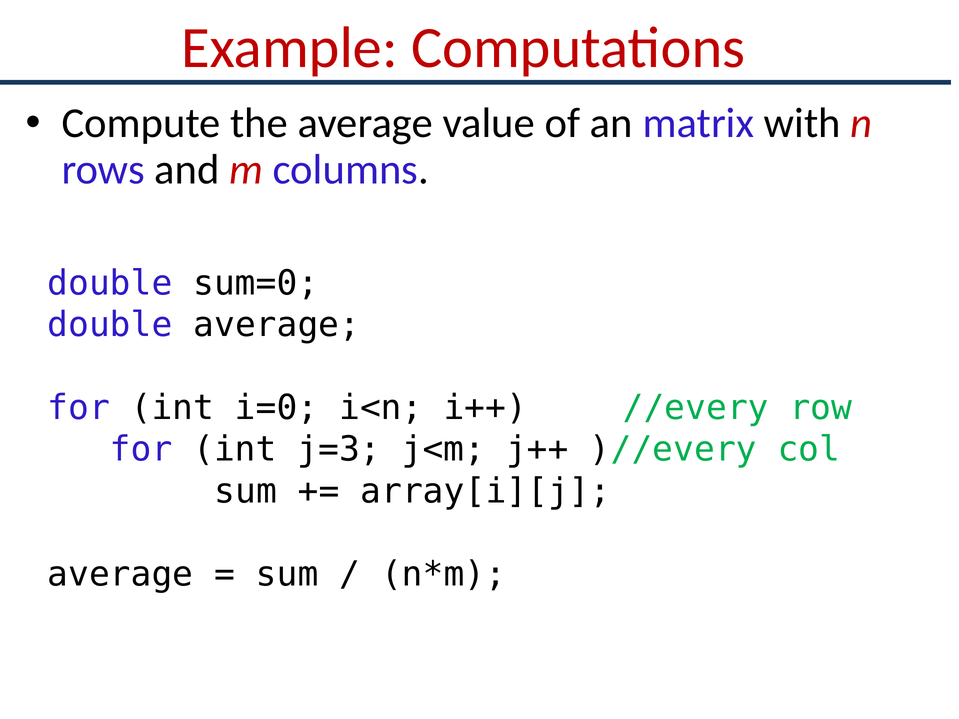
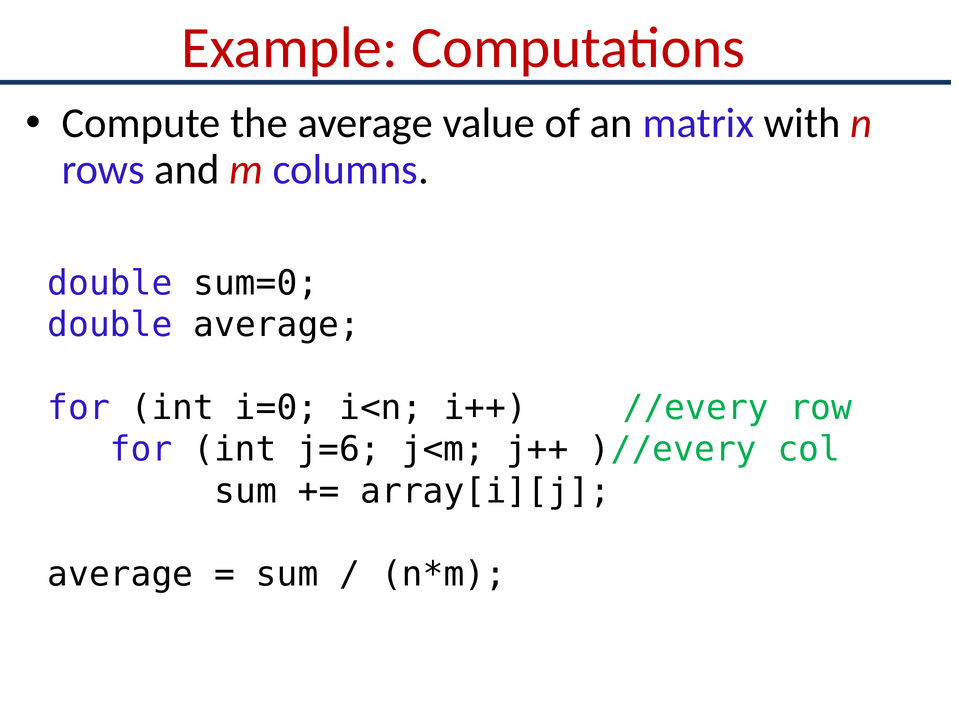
j=3: j=3 -> j=6 (339, 450)
